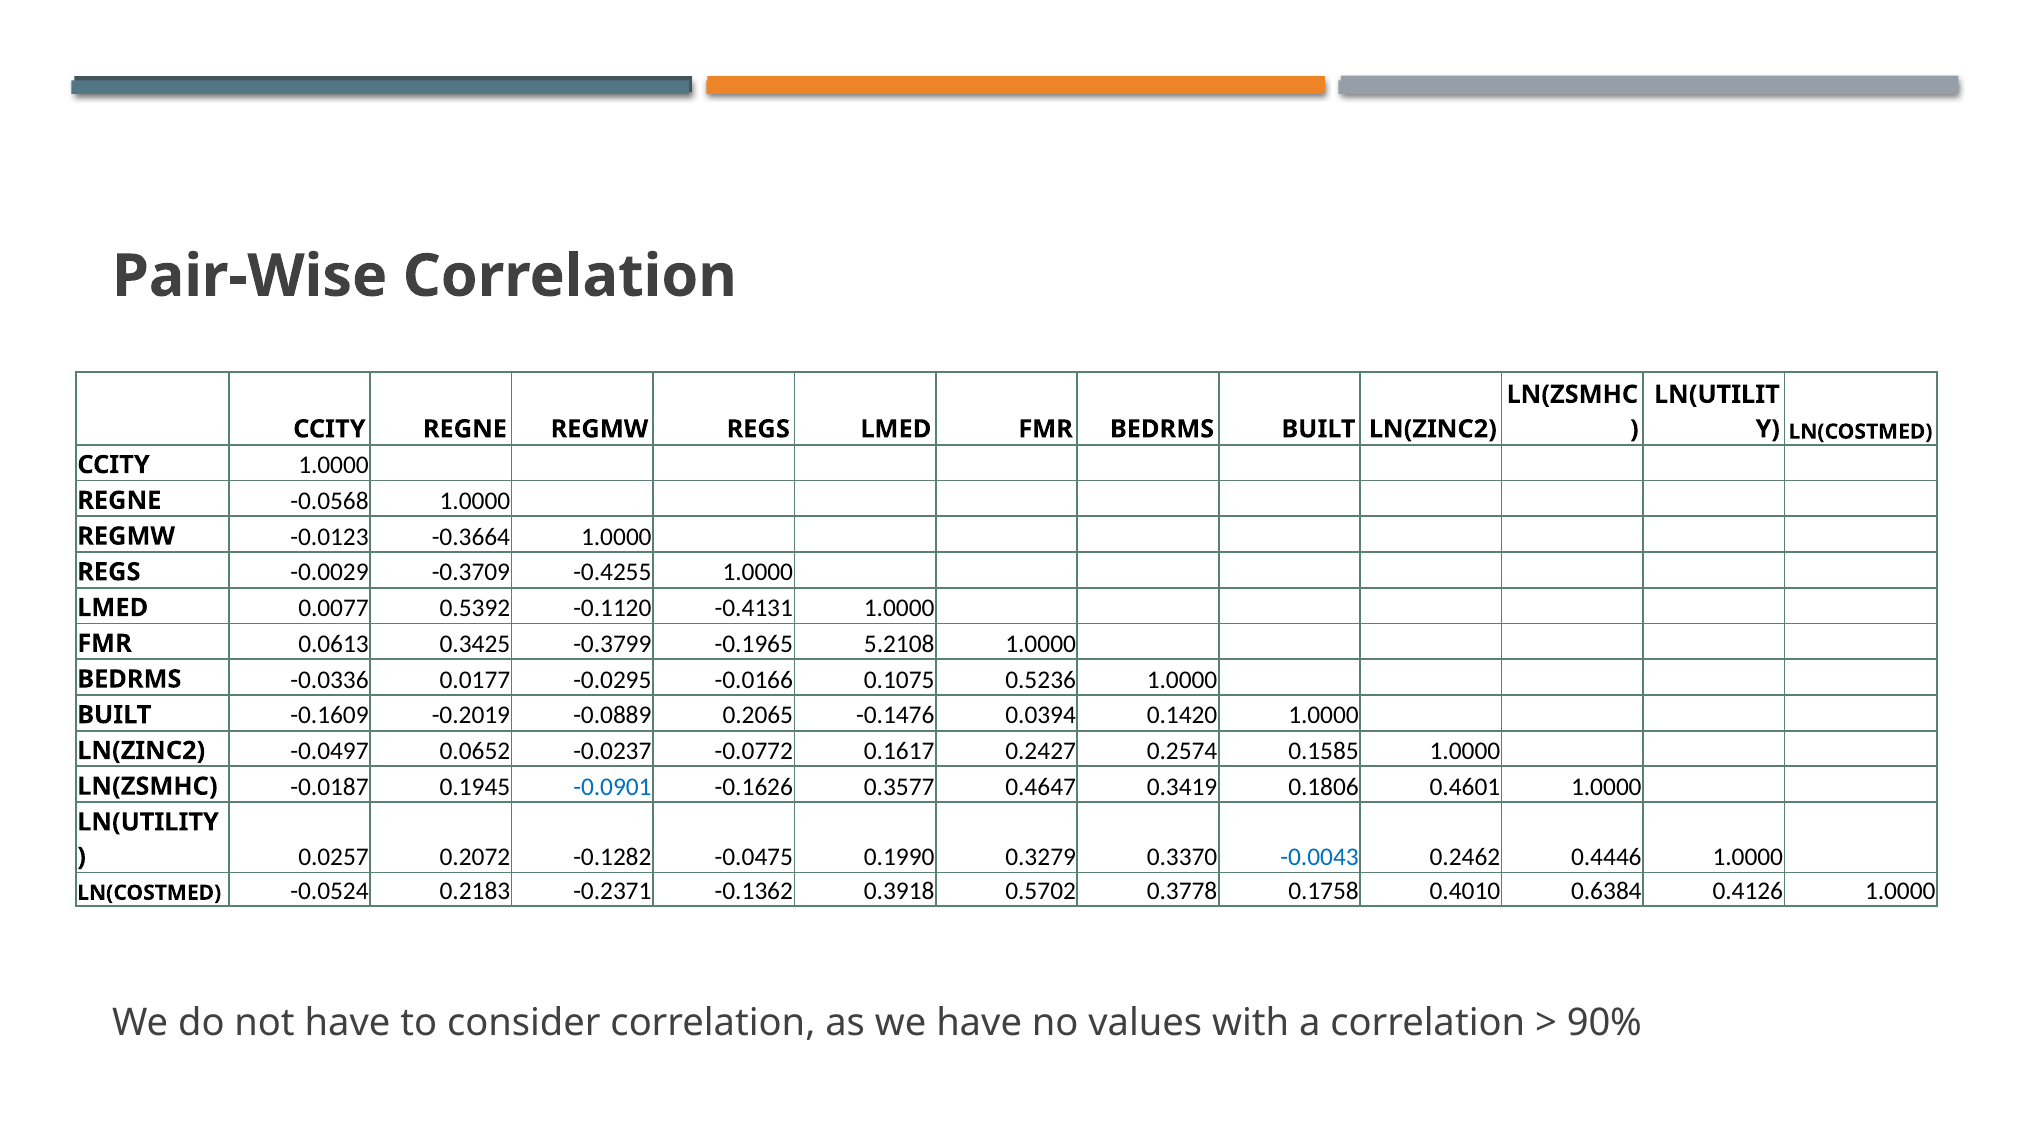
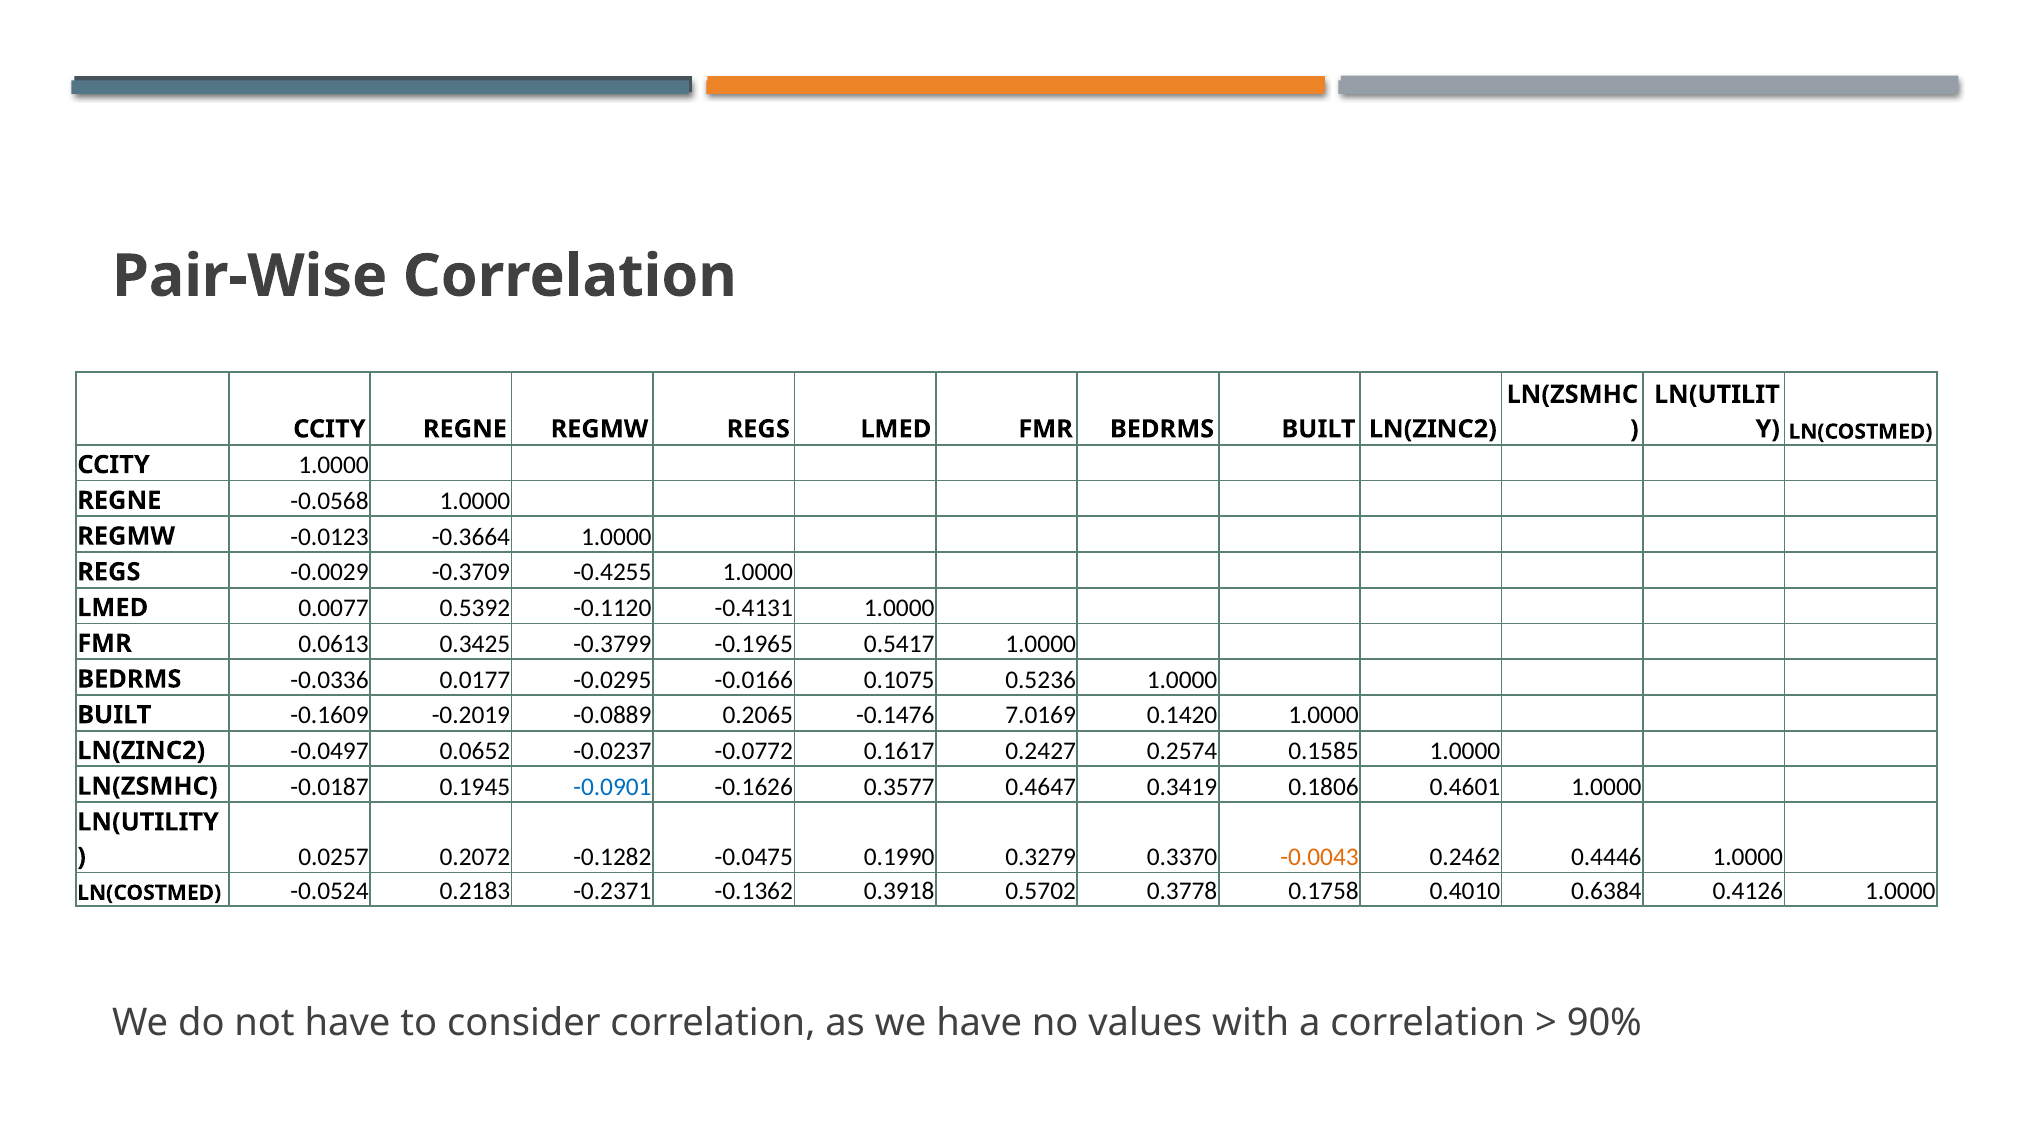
5.2108: 5.2108 -> 0.5417 (899, 644)
0.0394: 0.0394 -> 7.0169 (1041, 715)
-0.0043 colour: blue -> orange (1320, 857)
